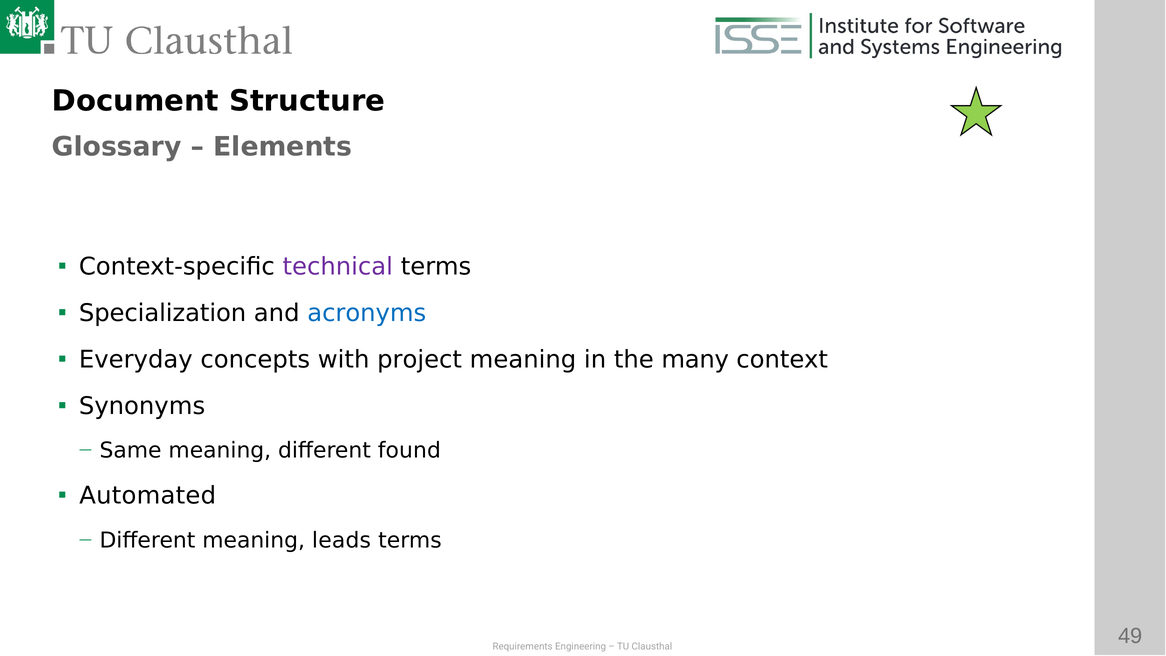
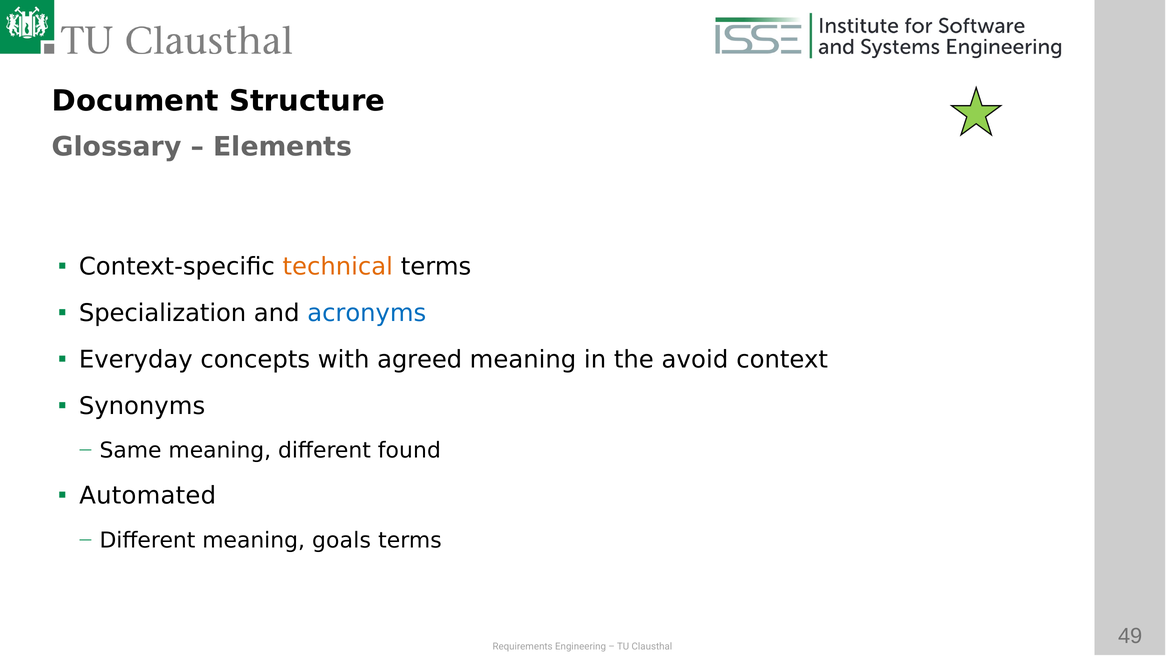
technical colour: purple -> orange (338, 267)
project: project -> agreed (420, 360)
many: many -> avoid (695, 360)
leads: leads -> goals (341, 541)
